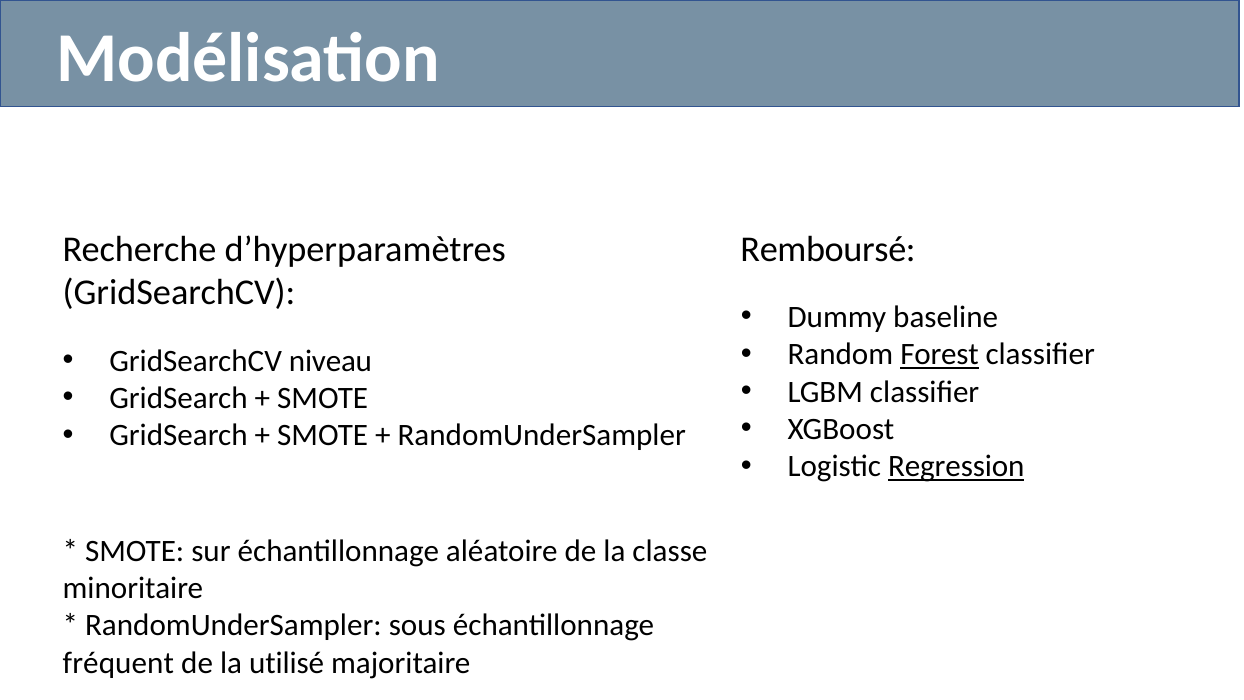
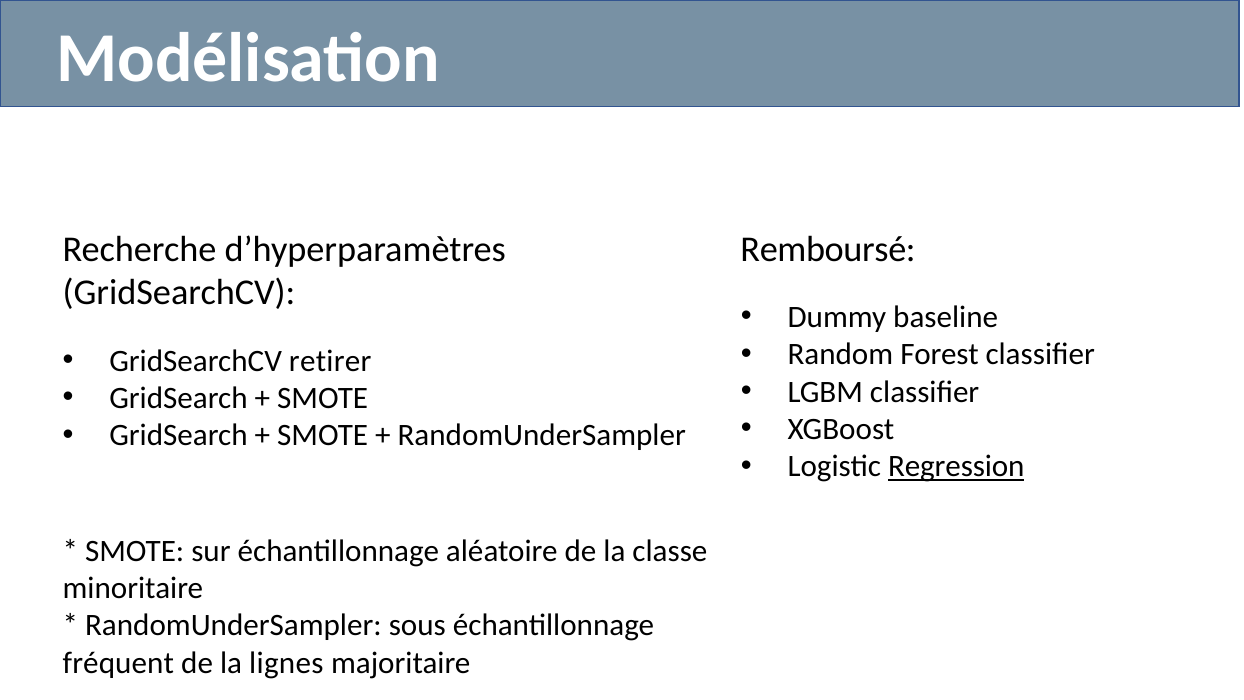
Forest underline: present -> none (940, 354)
niveau: niveau -> retirer (330, 361)
utilisé: utilisé -> lignes (286, 663)
